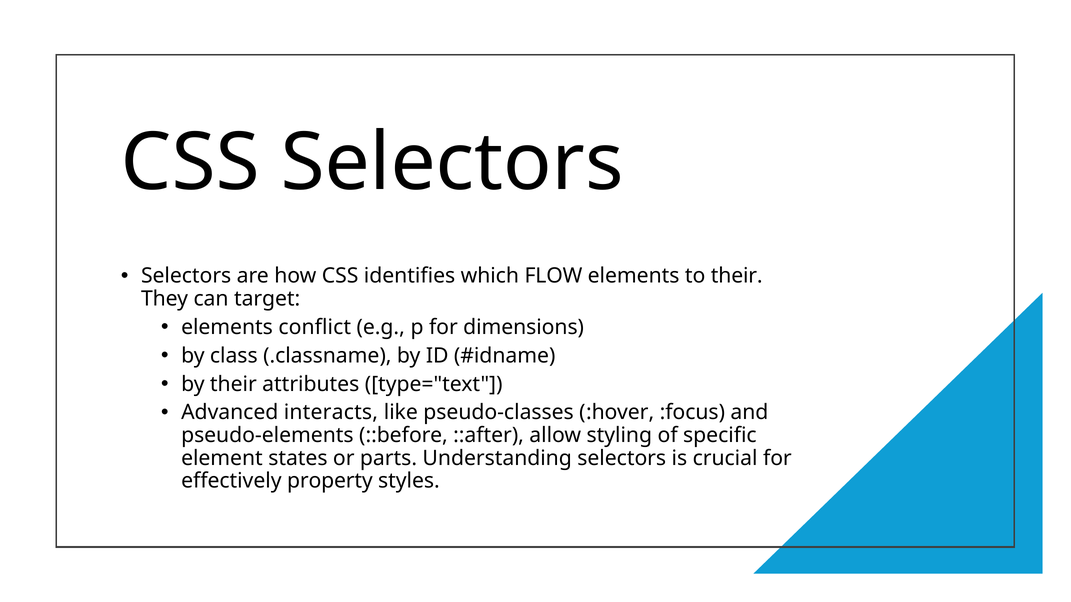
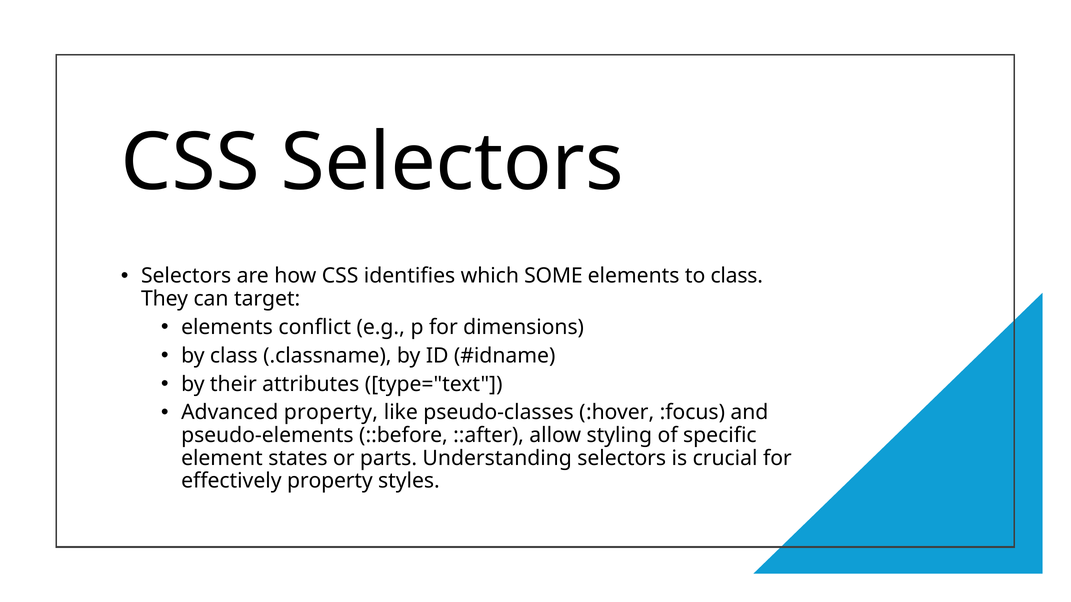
FLOW: FLOW -> SOME (553, 276)
to their: their -> class (737, 276)
Advanced interacts: interacts -> property (331, 413)
